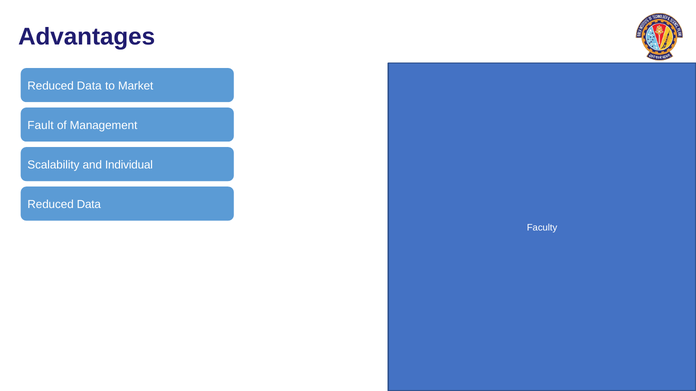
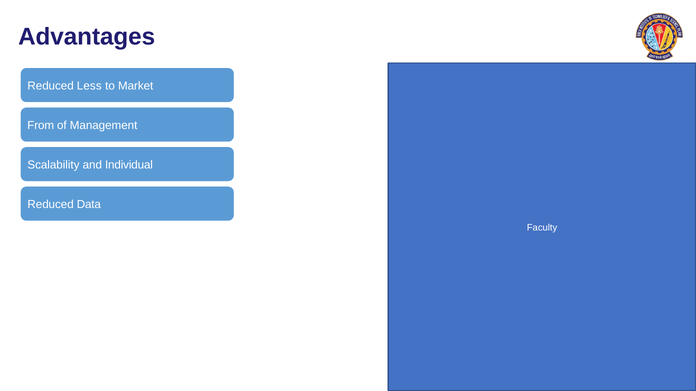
Data: Data -> Less (89, 86)
Fault: Fault -> From (41, 126)
